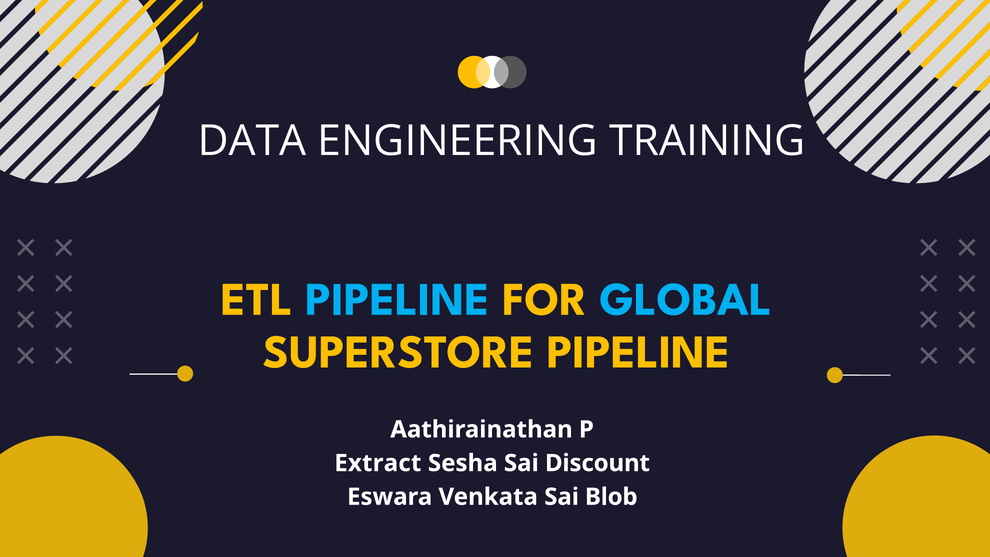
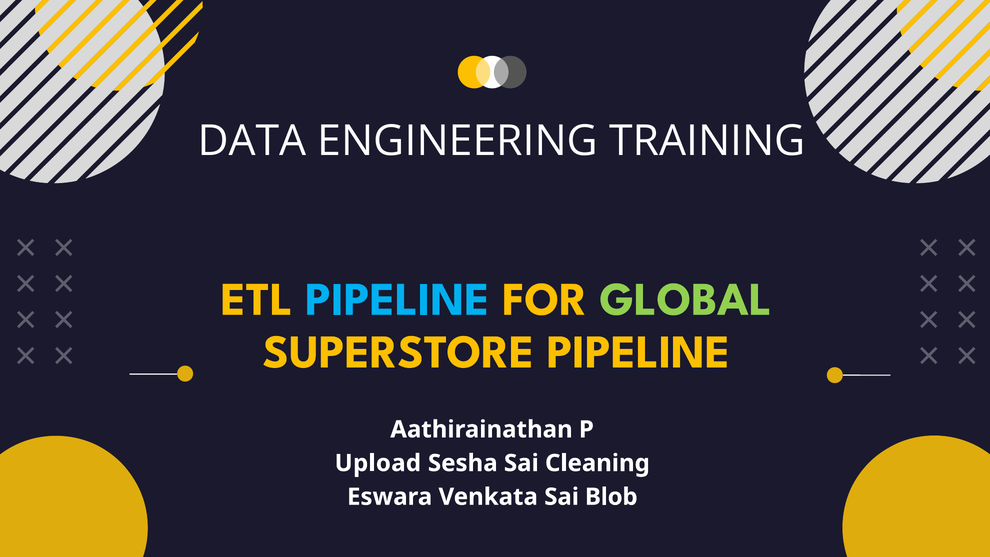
GLOBAL colour: light blue -> light green (686, 299)
Extract: Extract -> Upload (378, 463)
Discount: Discount -> Cleaning (597, 463)
